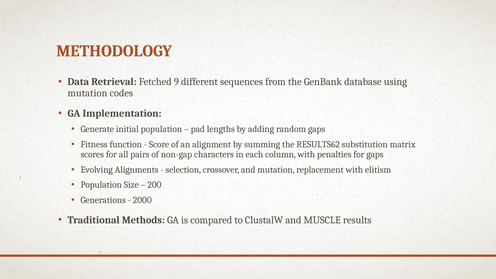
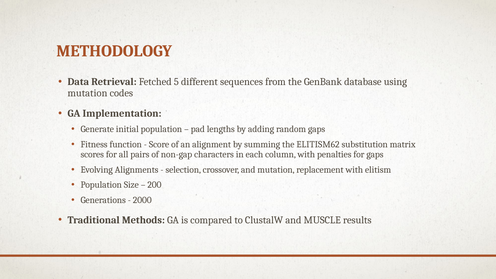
9: 9 -> 5 (176, 82)
RESULTS62: RESULTS62 -> ELITISM62 (318, 144)
